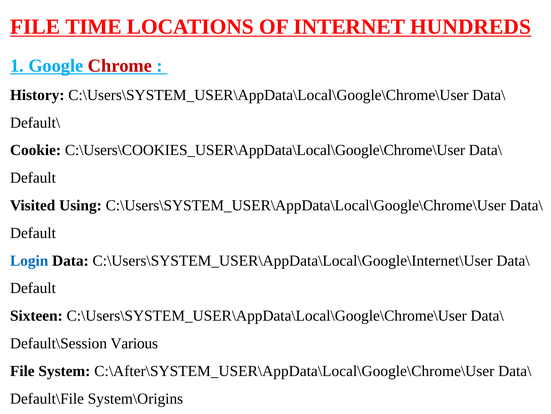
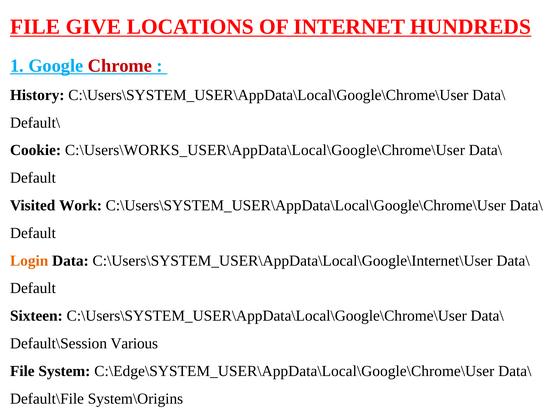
TIME: TIME -> GIVE (93, 27)
C:\Users\COOKIES_USER\AppData\Local\Google\Chrome\User: C:\Users\COOKIES_USER\AppData\Local\Google\Chrome\User -> C:\Users\WORKS_USER\AppData\Local\Google\Chrome\User (265, 150)
Using: Using -> Work (81, 205)
Login colour: blue -> orange (29, 260)
C:\After\SYSTEM_USER\AppData\Local\Google\Chrome\User: C:\After\SYSTEM_USER\AppData\Local\Google\Chrome\User -> C:\Edge\SYSTEM_USER\AppData\Local\Google\Chrome\User (294, 370)
